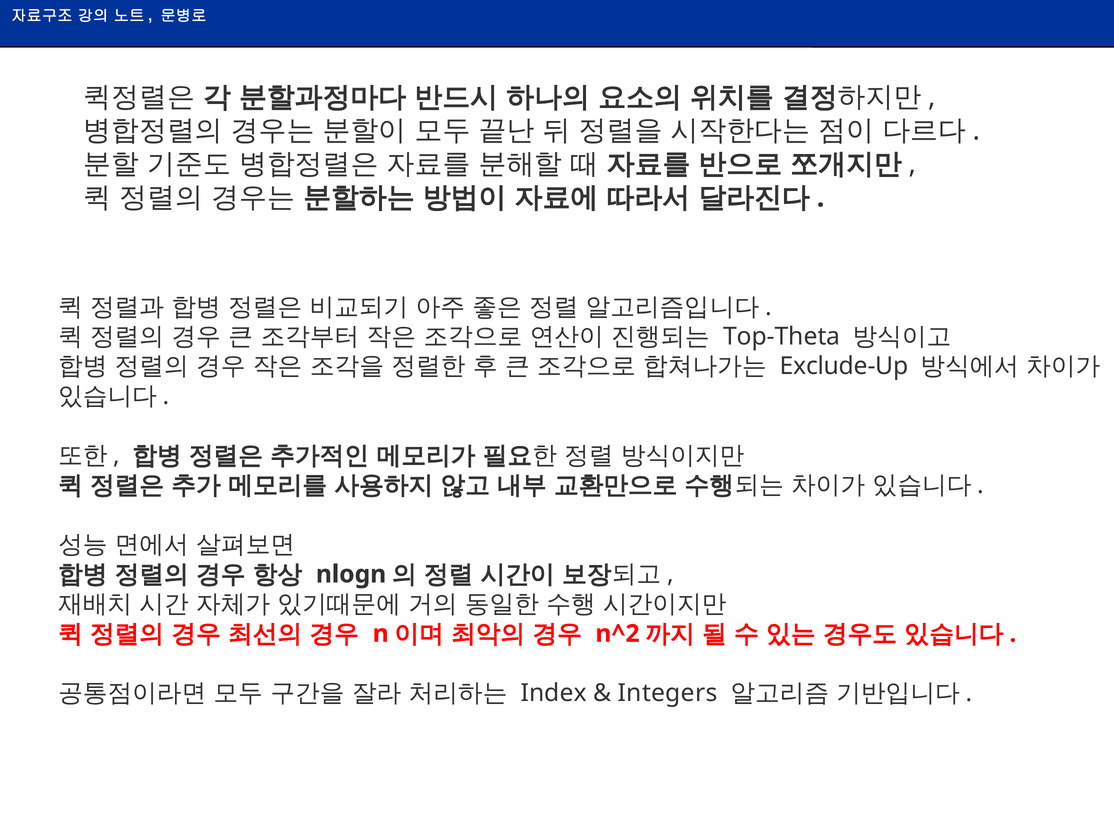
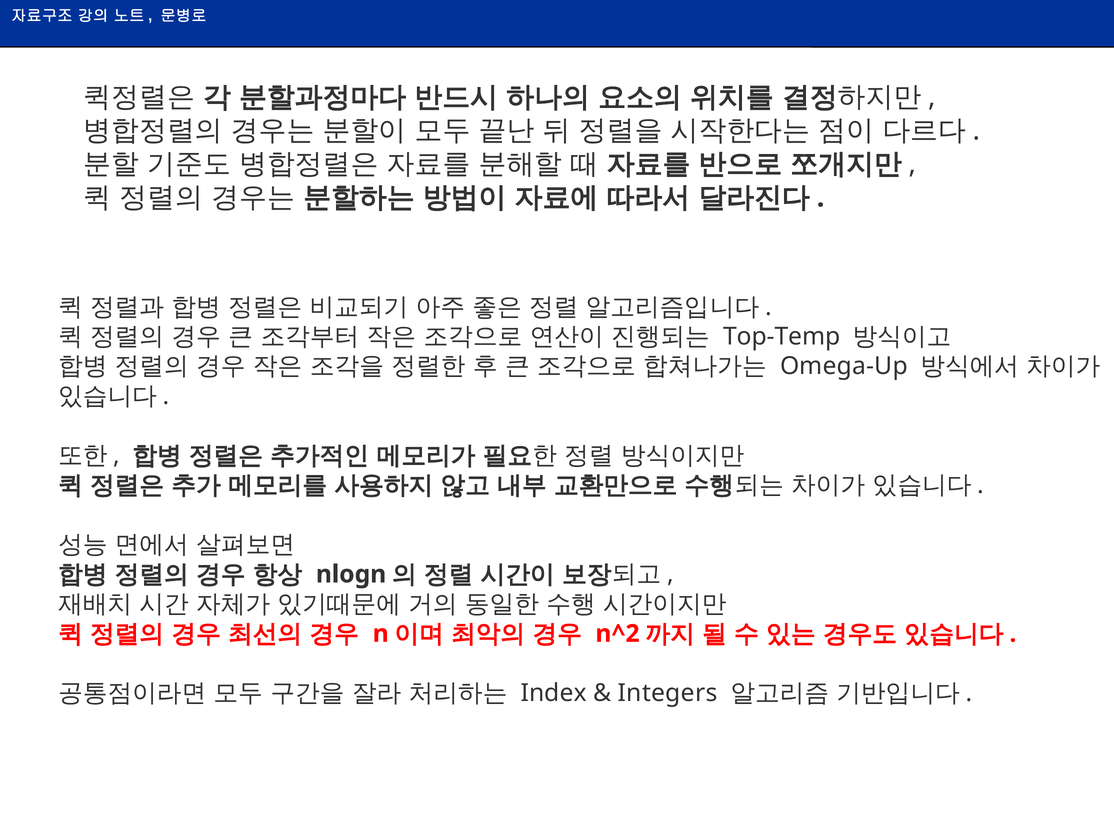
Top-Theta: Top-Theta -> Top-Temp (782, 336)
Exclude-Up: Exclude-Up -> Omega-Up (844, 366)
